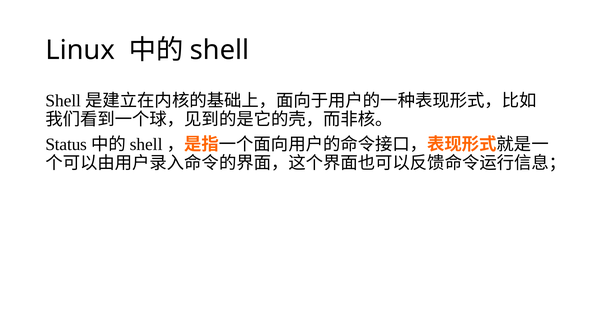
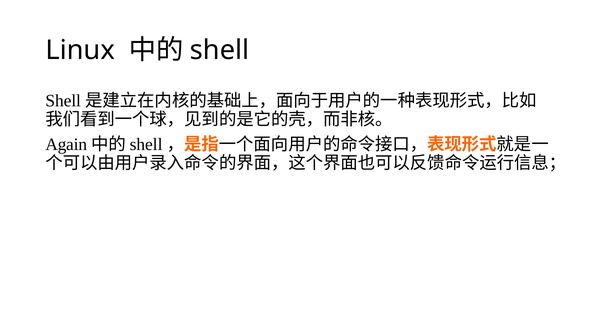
Status: Status -> Again (66, 144)
